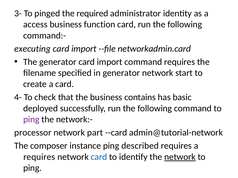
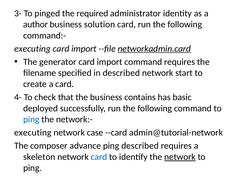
access: access -> author (35, 24)
function: function -> solution (100, 24)
networkadmin.card underline: none -> present (154, 49)
in generator: generator -> described (121, 73)
ping colour: purple -> blue (31, 120)
processor: processor -> executing (33, 133)
part: part -> case (95, 133)
instance: instance -> advance (85, 146)
requires: requires -> skeleton (39, 157)
